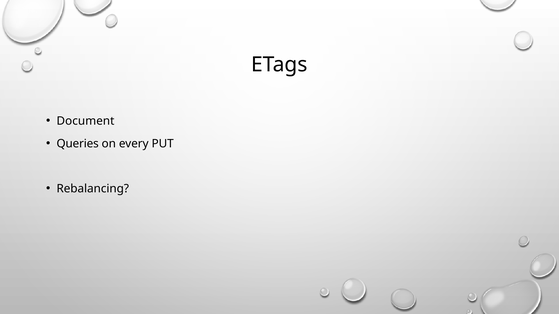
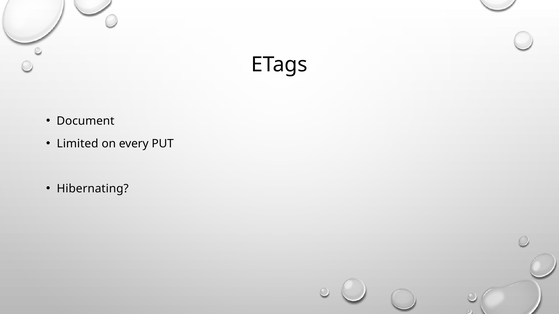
Queries: Queries -> Limited (78, 144)
Rebalancing: Rebalancing -> Hibernating (93, 189)
